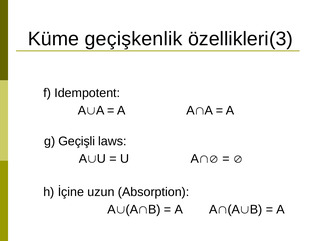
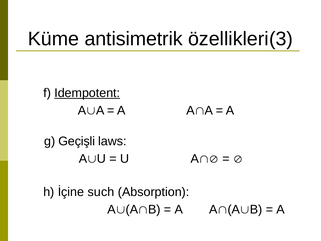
geçişkenlik: geçişkenlik -> antisimetrik (134, 39)
Idempotent underline: none -> present (87, 93)
uzun: uzun -> such (101, 192)
